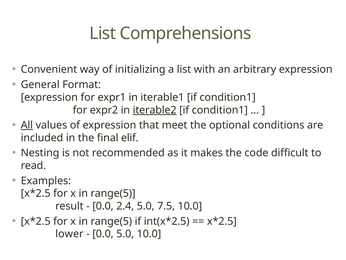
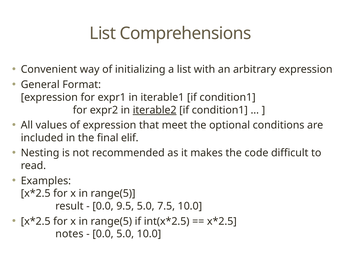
All underline: present -> none (27, 125)
2.4: 2.4 -> 9.5 (125, 206)
lower: lower -> notes (69, 234)
